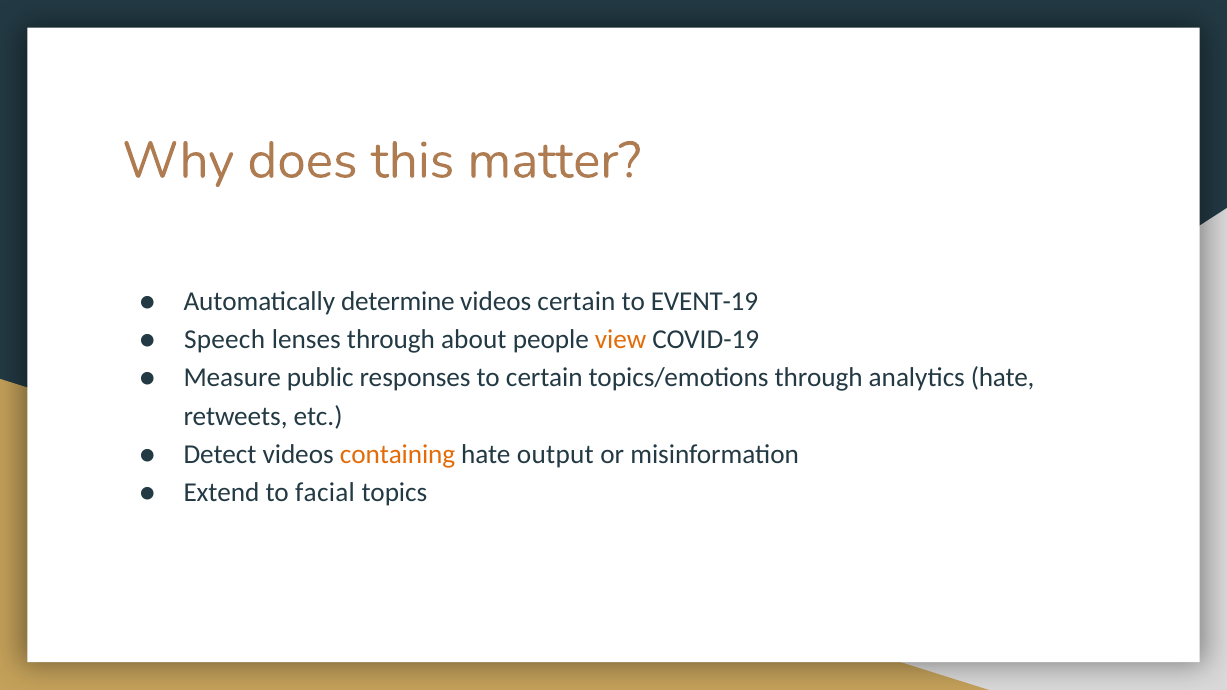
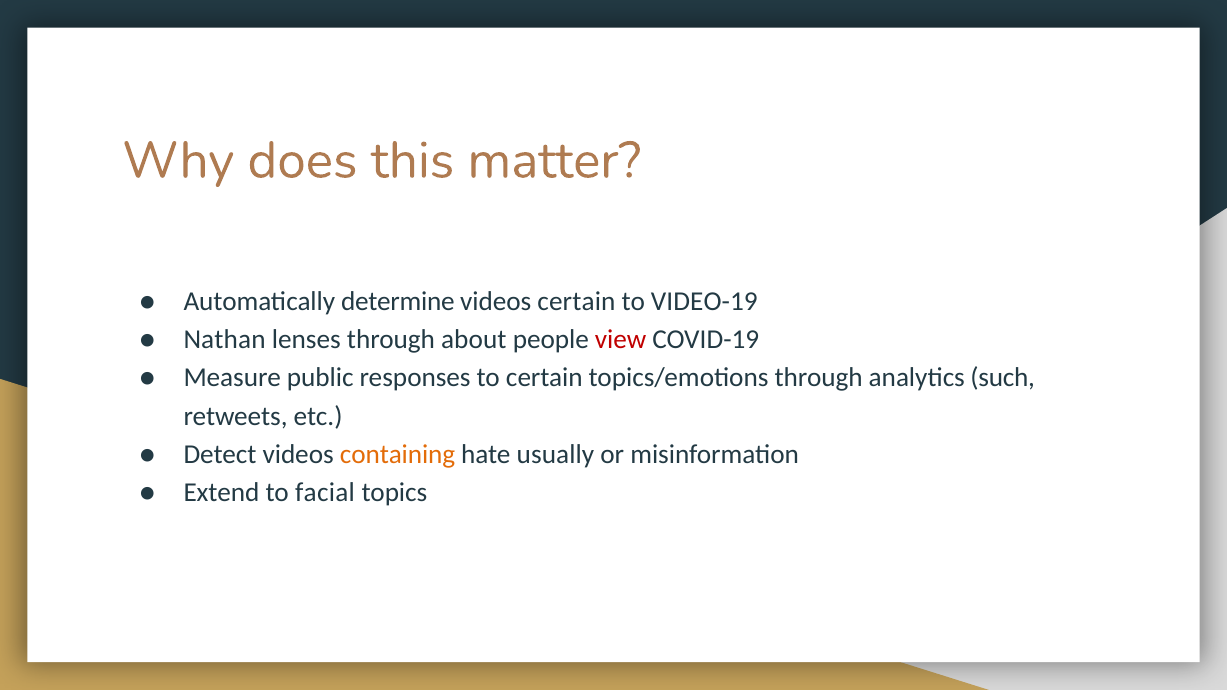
EVENT-19: EVENT-19 -> VIDEO-19 (704, 301)
Speech: Speech -> Nathan (225, 340)
view colour: orange -> red (621, 340)
analytics hate: hate -> such (1003, 378)
output: output -> usually (555, 455)
